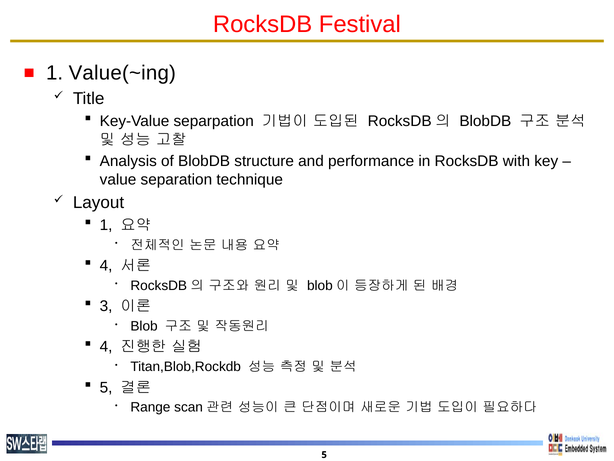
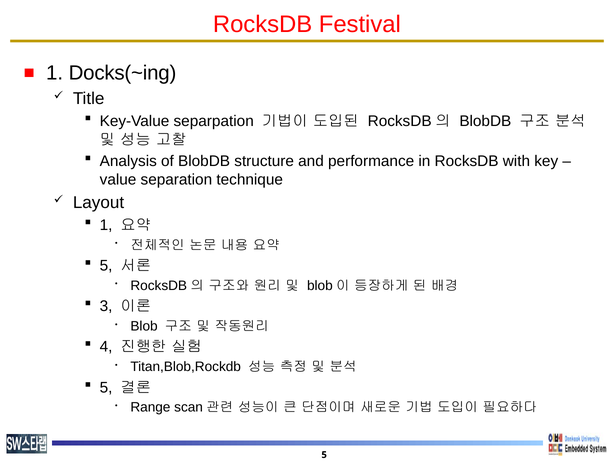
Value(~ing: Value(~ing -> Docks(~ing (122, 73)
4: 4 -> 5 (106, 265)
